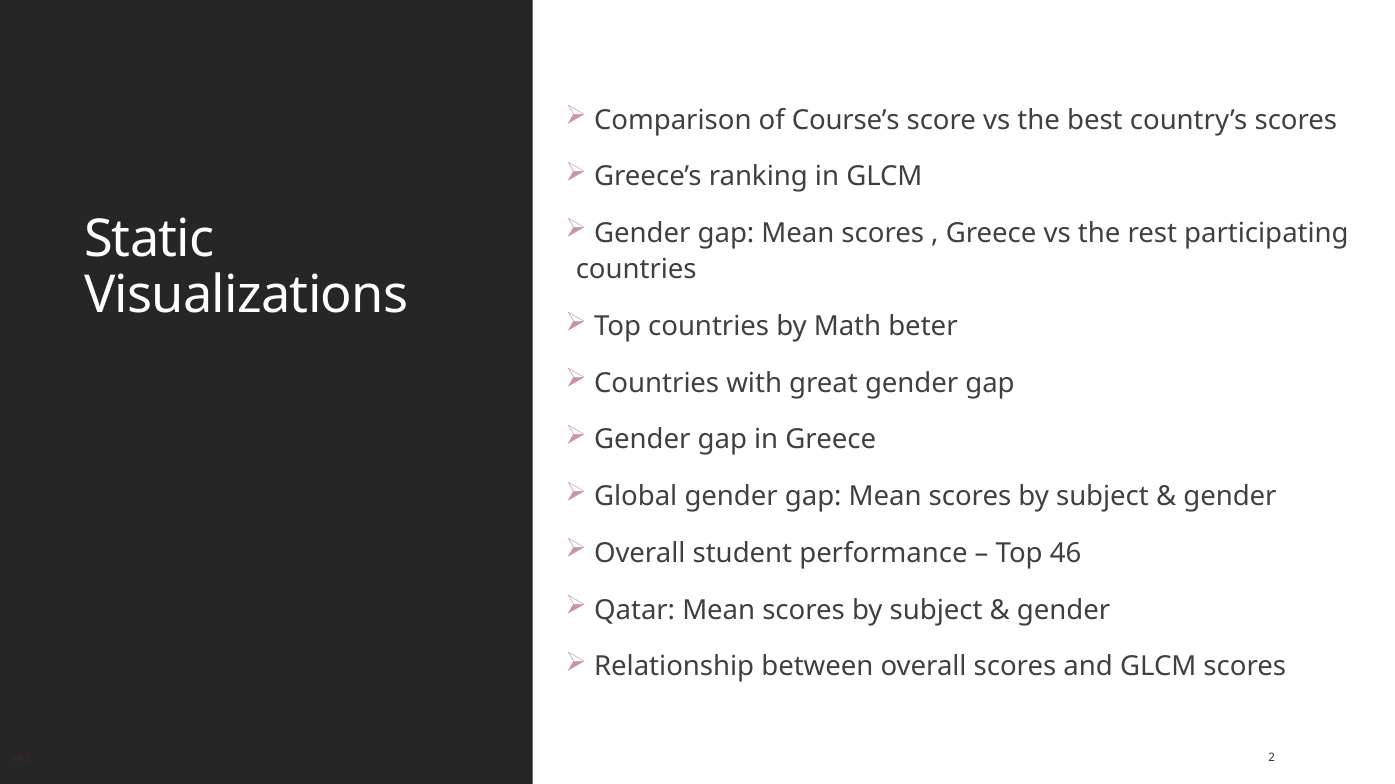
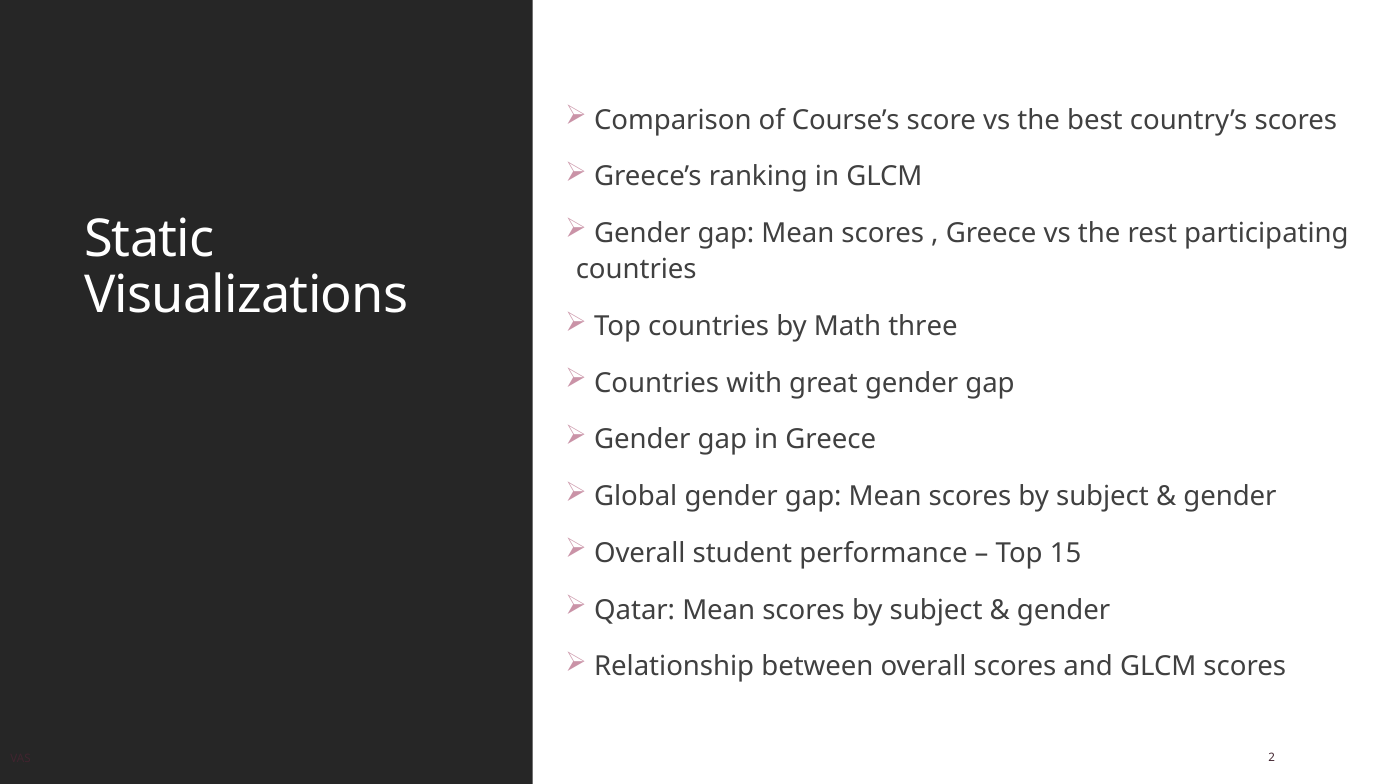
beter: beter -> three (923, 327)
46: 46 -> 15 (1066, 554)
